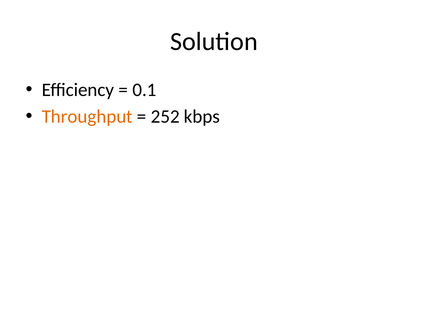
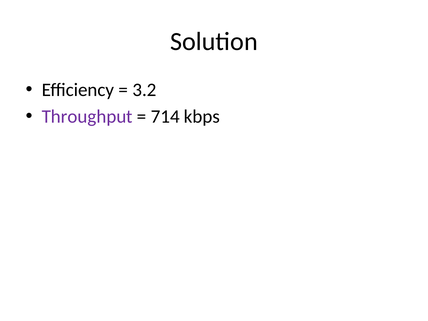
0.1: 0.1 -> 3.2 (144, 90)
Throughput colour: orange -> purple (87, 116)
252: 252 -> 714 (165, 116)
